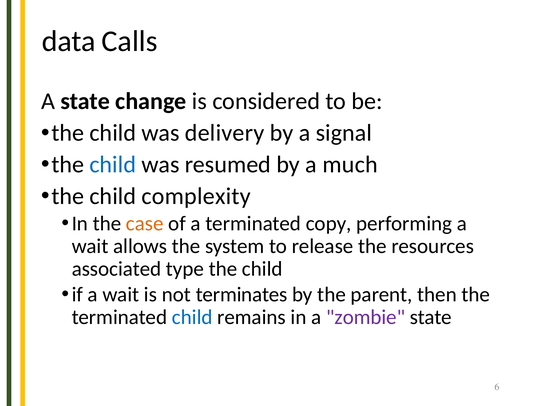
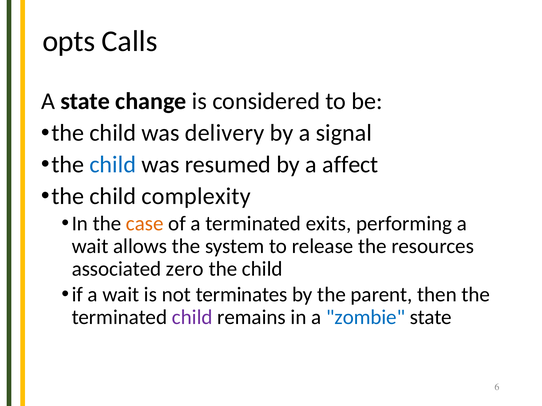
data: data -> opts (69, 41)
much: much -> affect (350, 165)
copy: copy -> exits (329, 224)
type: type -> zero (185, 269)
child colour: blue -> purple (192, 318)
zombie colour: purple -> blue (366, 318)
